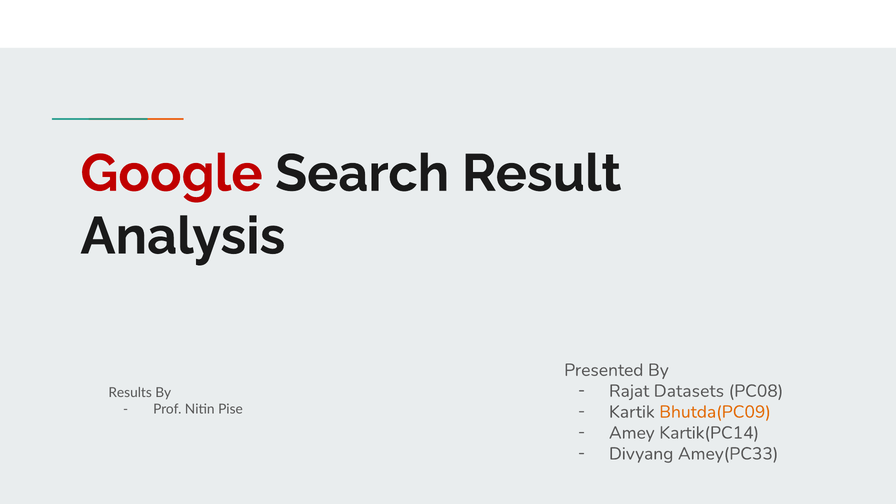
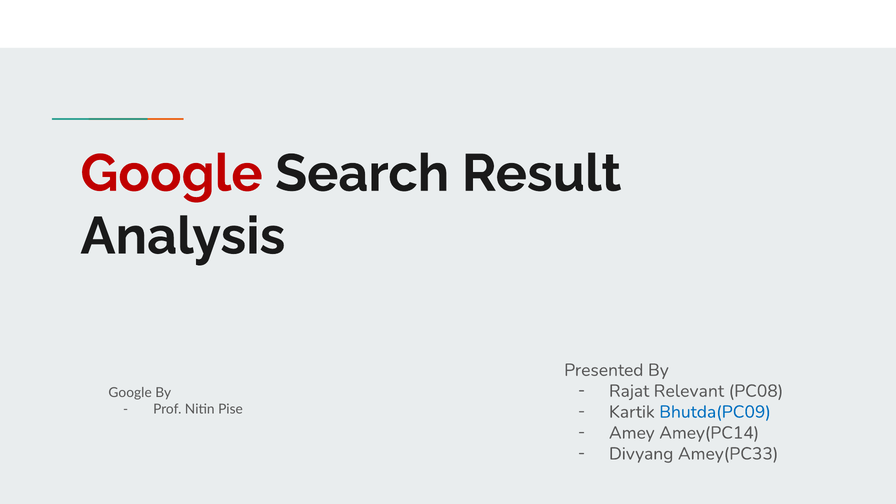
Datasets: Datasets -> Relevant (689, 391)
Results: Results -> Google (130, 393)
Bhutda(PC09 colour: orange -> blue (715, 412)
Kartik(PC14: Kartik(PC14 -> Amey(PC14 (709, 433)
